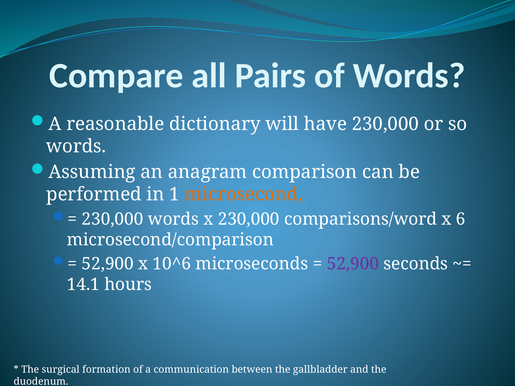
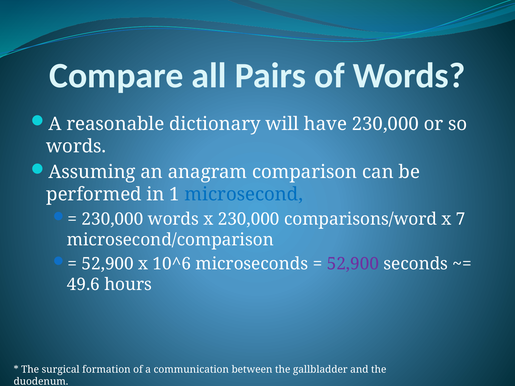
microsecond colour: orange -> blue (244, 195)
6: 6 -> 7 (461, 219)
14.1: 14.1 -> 49.6 (83, 285)
